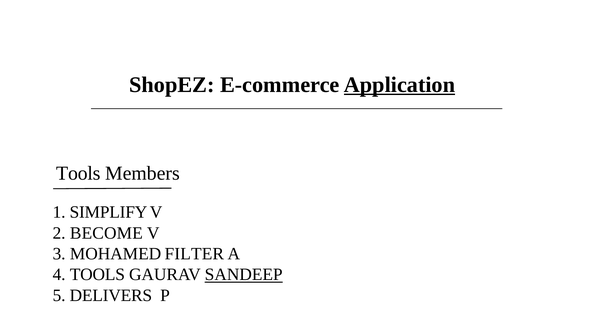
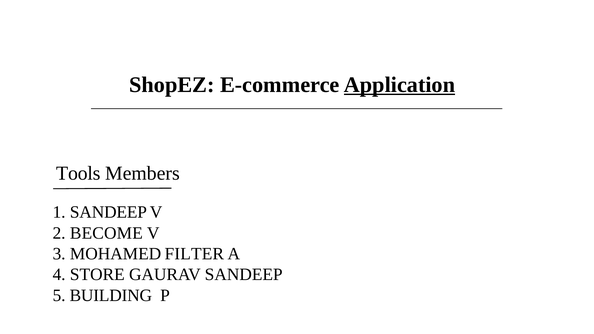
1 SIMPLIFY: SIMPLIFY -> SANDEEP (108, 212)
4 TOOLS: TOOLS -> STORE (97, 275)
SANDEEP underline: present -> none (244, 275)
DELIVERS: DELIVERS -> BUILDING (111, 296)
